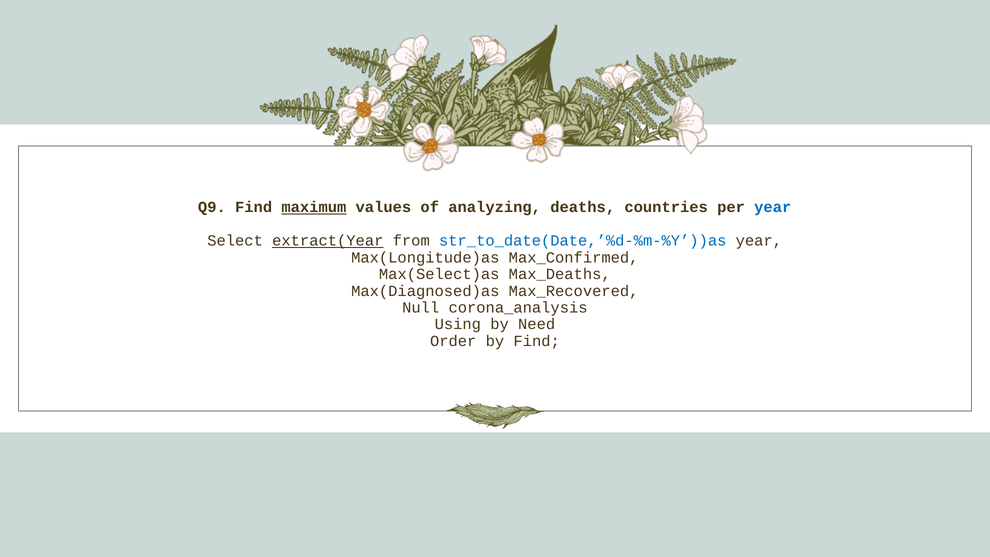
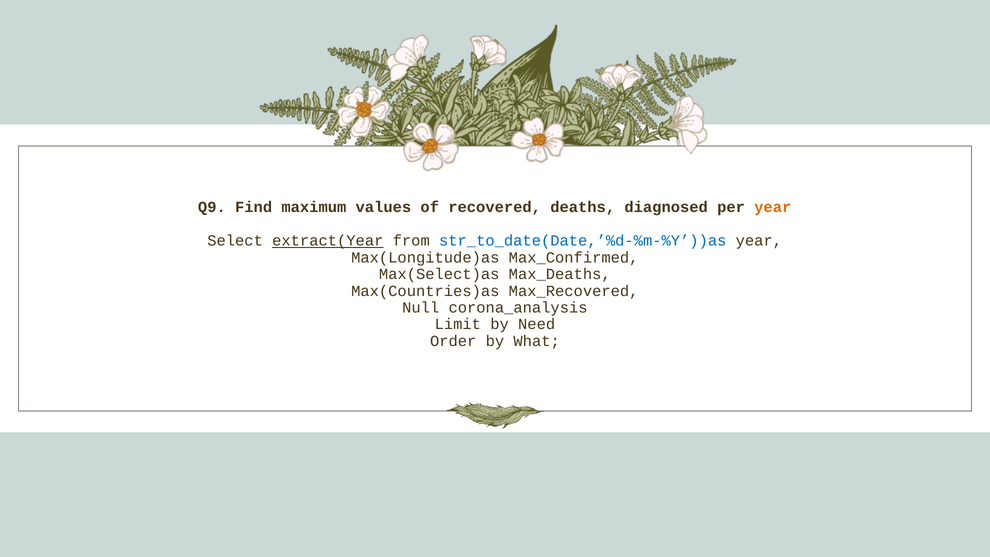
maximum underline: present -> none (314, 207)
analyzing: analyzing -> recovered (495, 207)
countries: countries -> diagnosed (666, 207)
year colour: blue -> orange (773, 207)
Max(Diagnosed)as: Max(Diagnosed)as -> Max(Countries)as (425, 291)
Using: Using -> Limit (458, 324)
by Find: Find -> What (537, 341)
